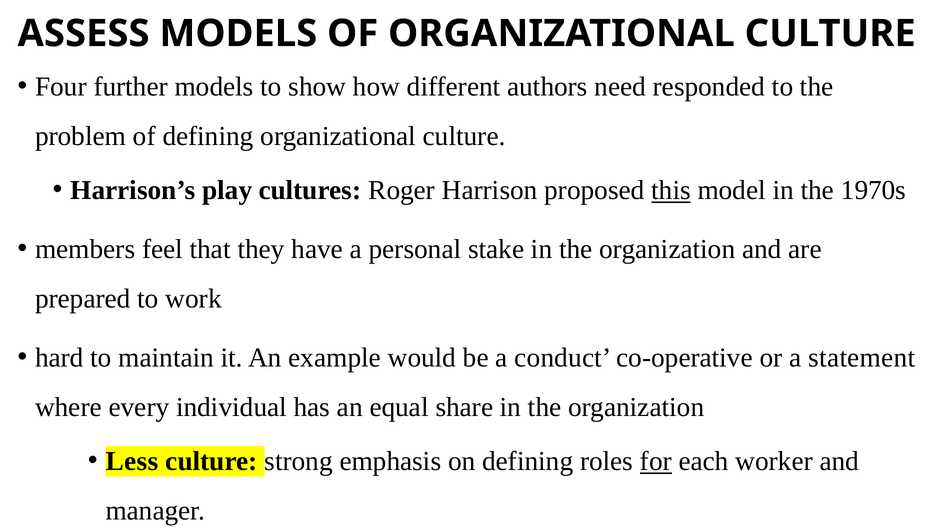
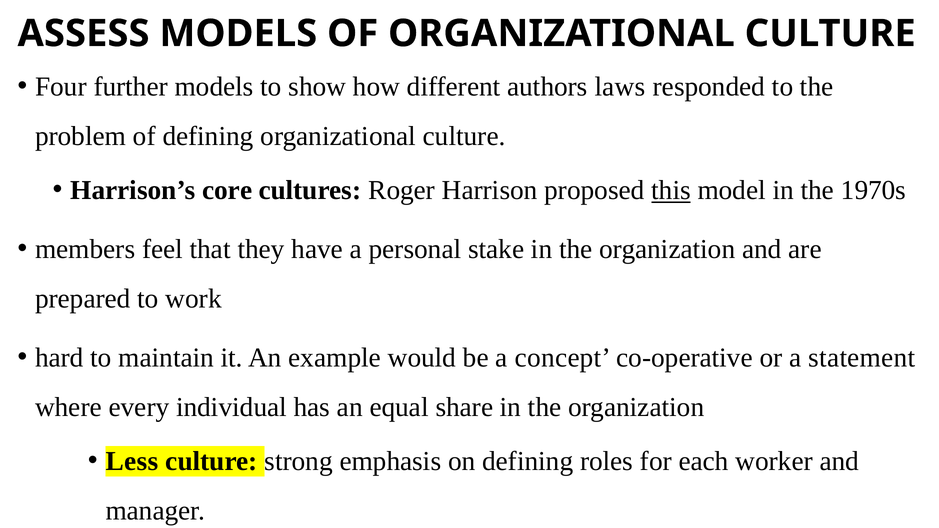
need: need -> laws (620, 87)
play: play -> core (227, 190)
conduct: conduct -> concept (563, 358)
for underline: present -> none (656, 461)
